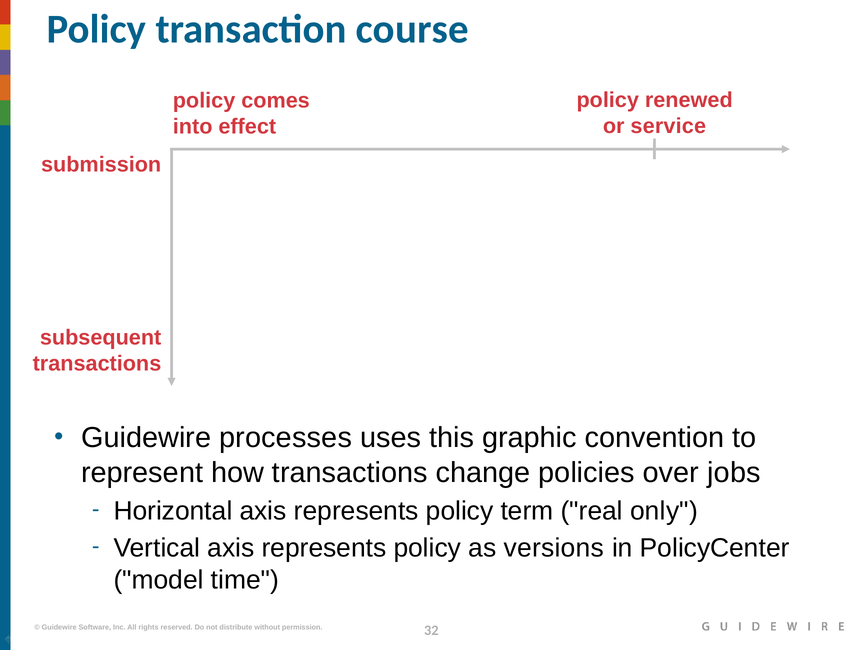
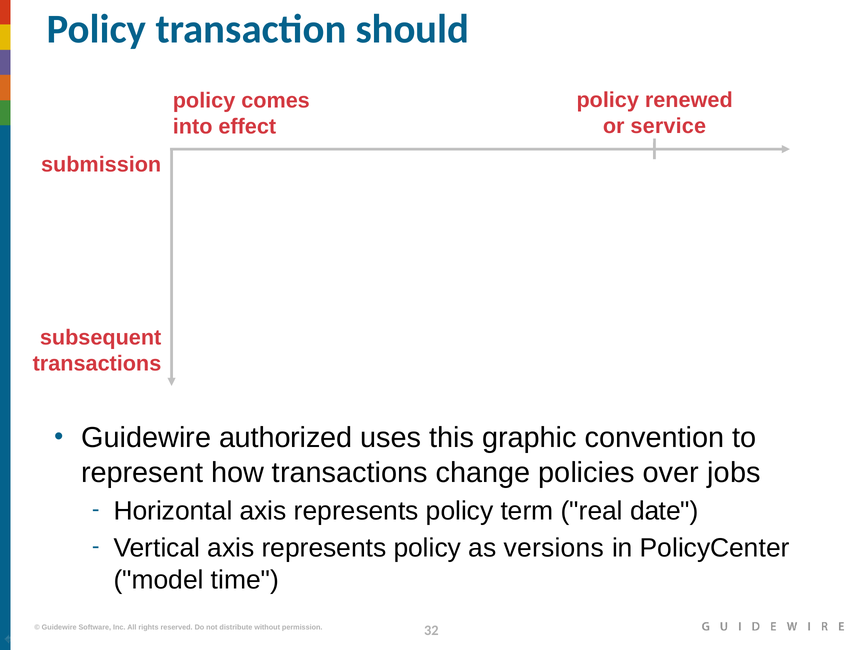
course: course -> should (412, 29)
processes: processes -> authorized (286, 438)
only: only -> date (664, 511)
